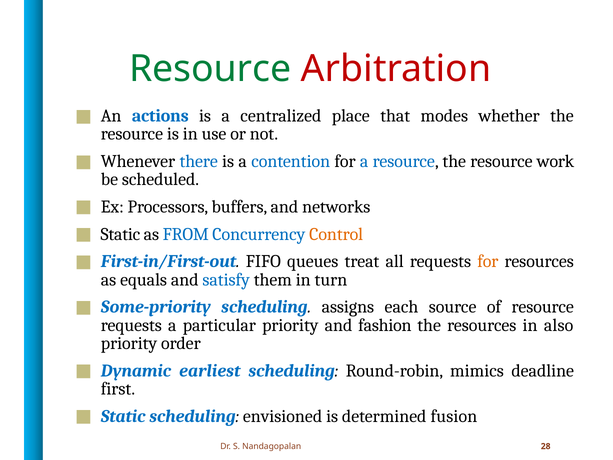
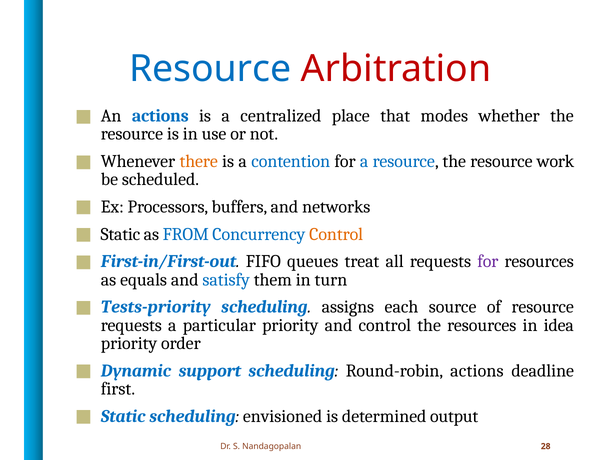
Resource colour: green -> blue (210, 69)
there colour: blue -> orange (199, 161)
for colour: orange -> purple (488, 261)
Some-priority: Some-priority -> Tests-priority (156, 307)
and fashion: fashion -> control (385, 325)
also: also -> idea (559, 325)
earliest: earliest -> support (210, 370)
Round-robin mimics: mimics -> actions (477, 370)
fusion: fusion -> output (454, 416)
